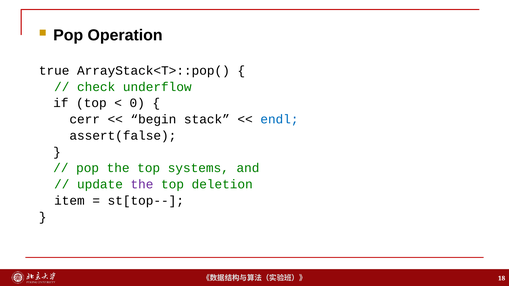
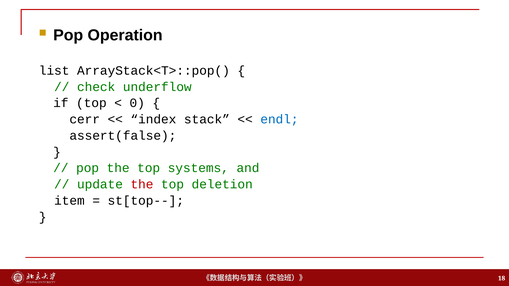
true: true -> list (54, 71)
begin: begin -> index (153, 119)
the colour: purple -> red (142, 185)
